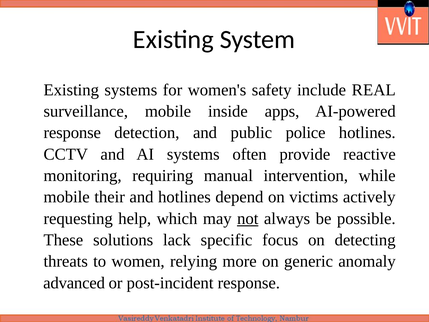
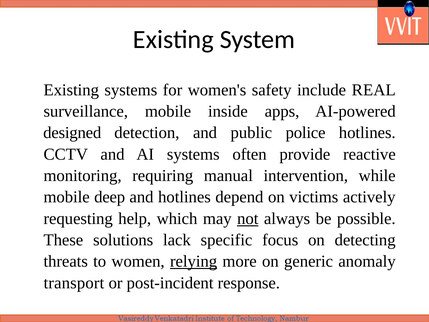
response: response -> designed (72, 133)
their: their -> deep (110, 197)
relying underline: none -> present (194, 261)
advanced: advanced -> transport (74, 283)
